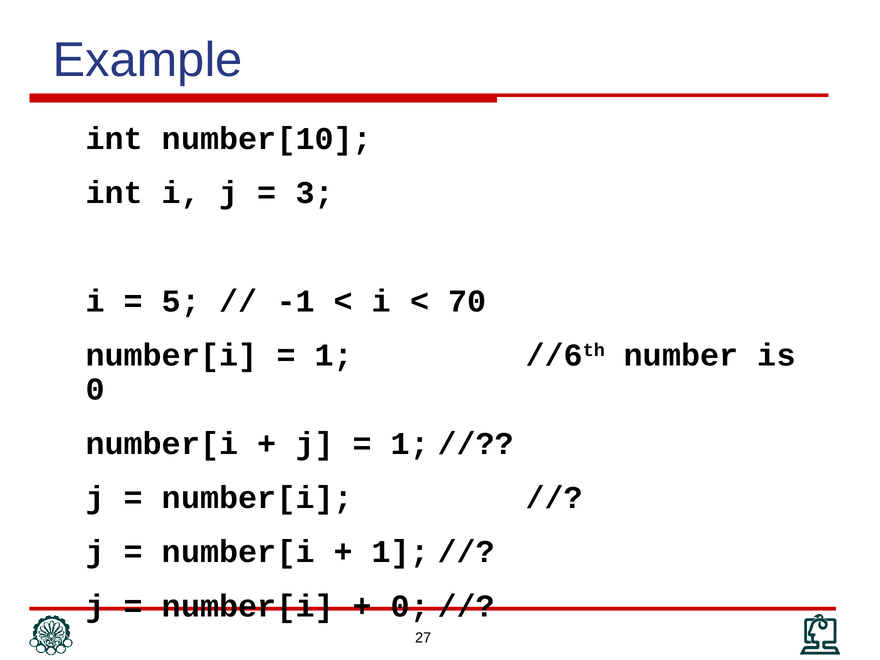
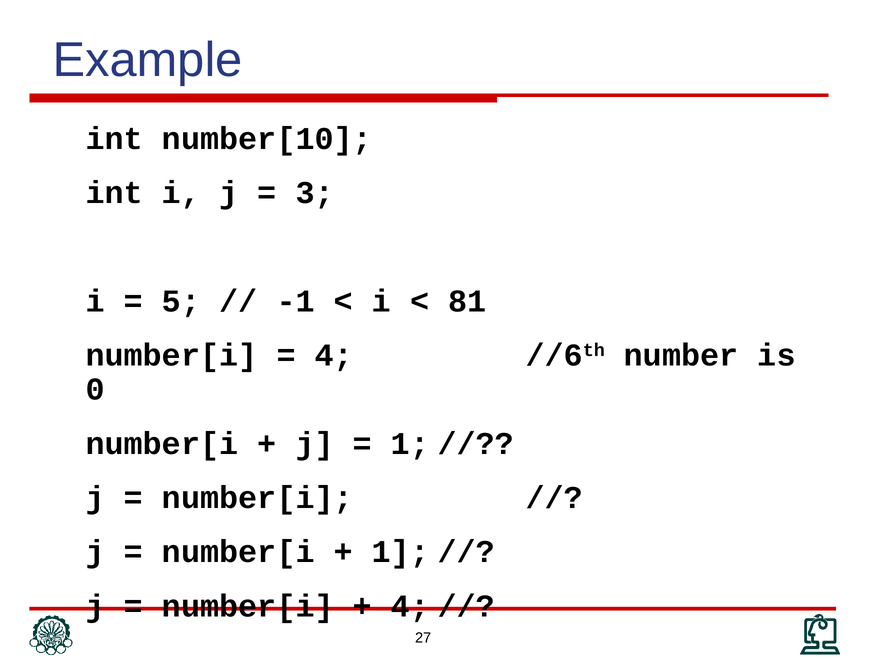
70: 70 -> 81 (467, 301)
1: 1 -> 4 (334, 355)
0: 0 -> 4 (410, 606)
